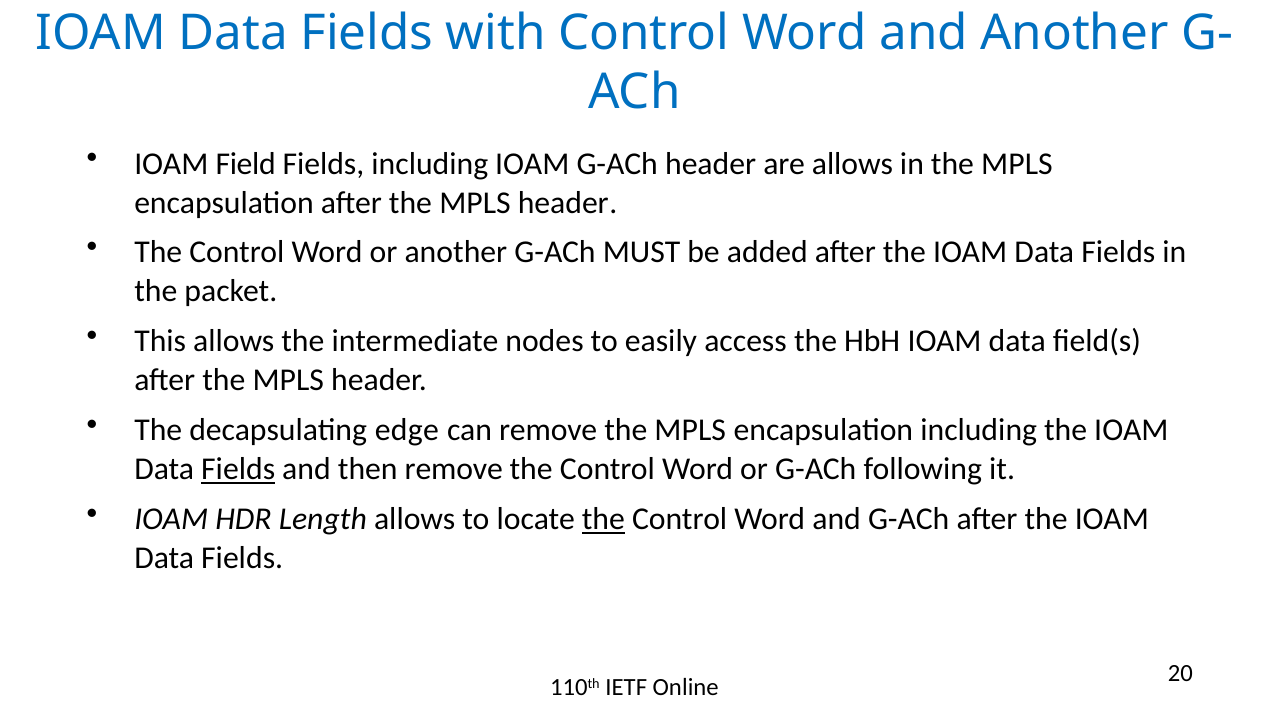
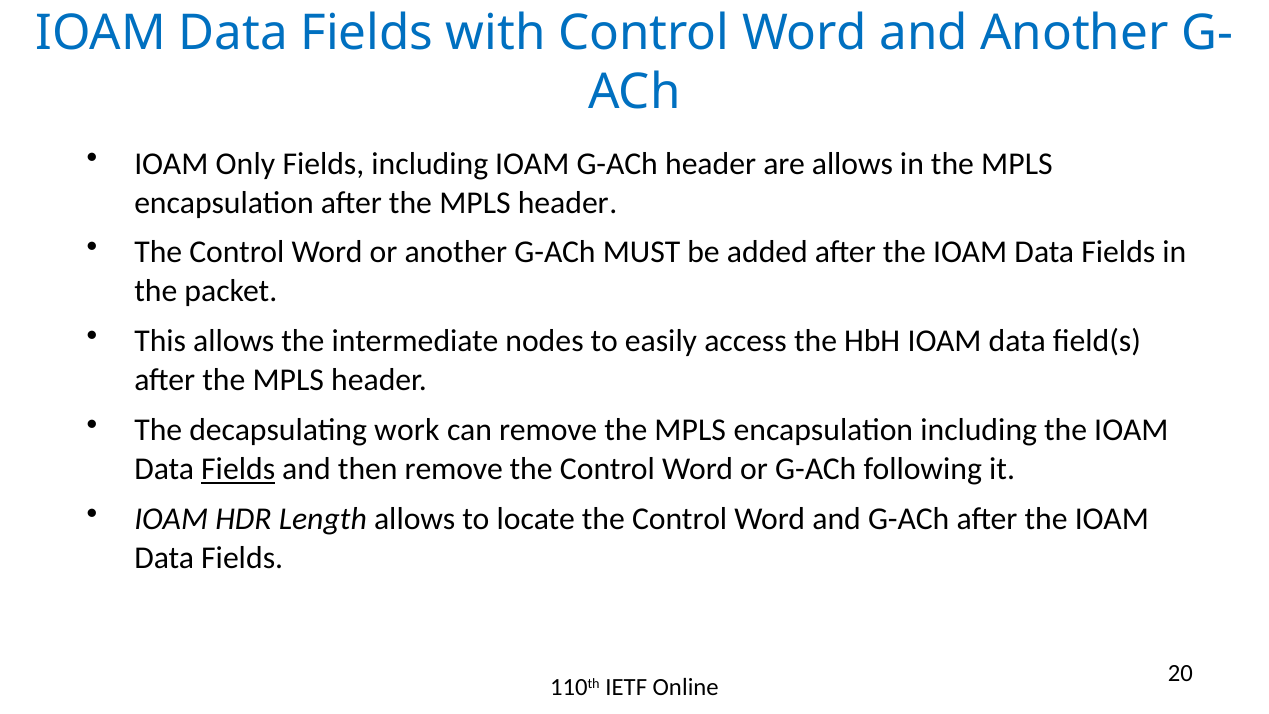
Field: Field -> Only (245, 163)
edge: edge -> work (407, 430)
the underline: present -> none (603, 519)
